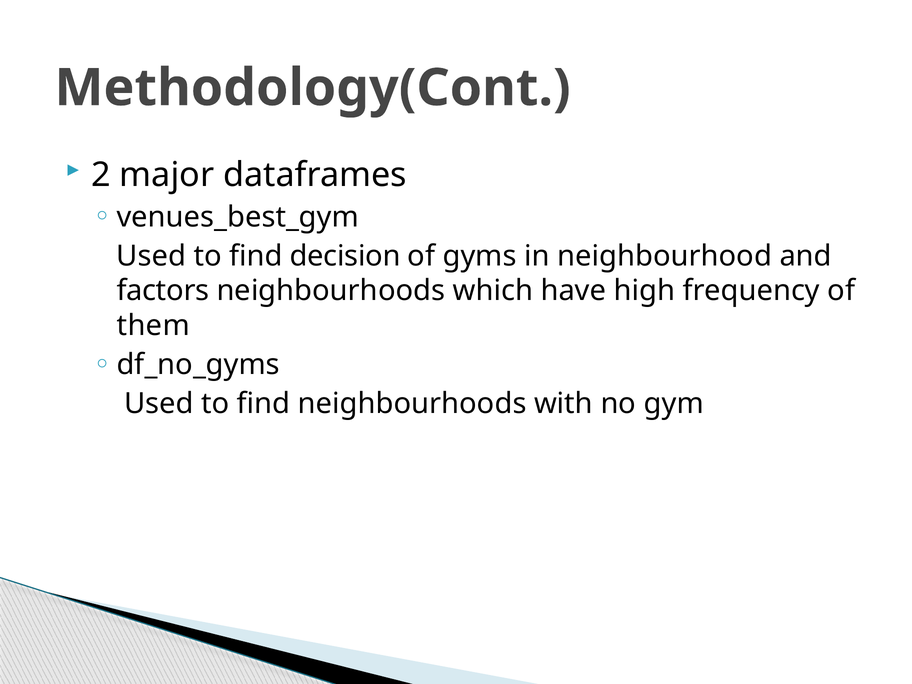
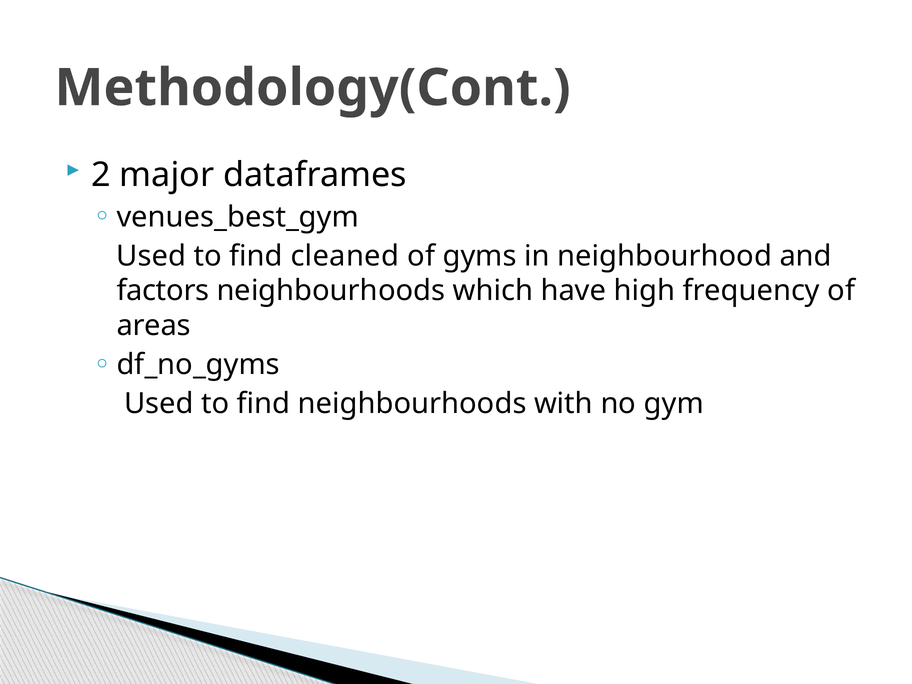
decision: decision -> cleaned (345, 256)
them: them -> areas (154, 326)
